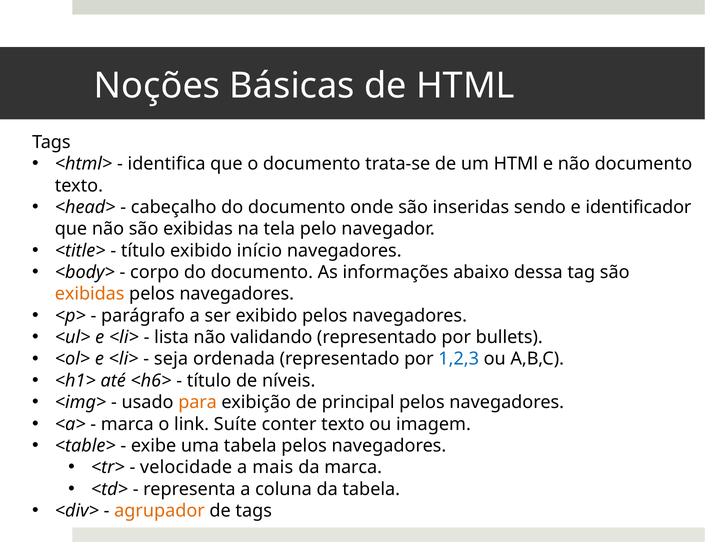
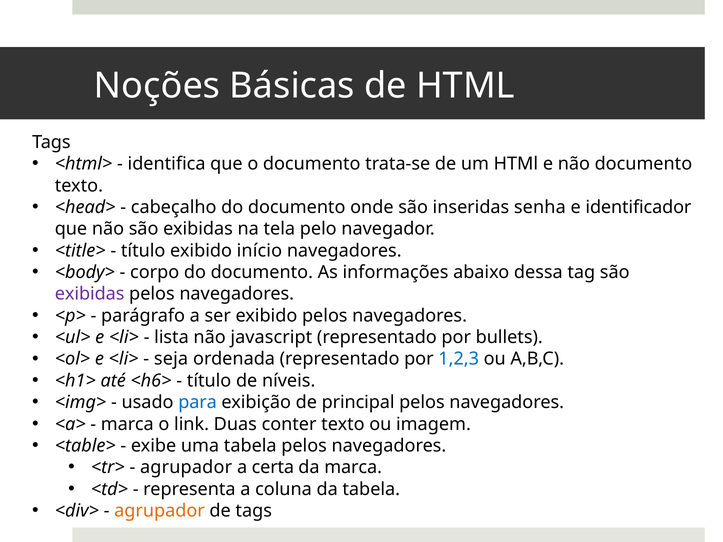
sendo: sendo -> senha (540, 207)
exibidas colour: orange -> purple (90, 294)
validando: validando -> javascript (271, 337)
para colour: orange -> blue (198, 403)
Suíte: Suíte -> Duas (235, 424)
velocidade: velocidade -> agrupador (186, 468)
mais: mais -> certa (273, 468)
